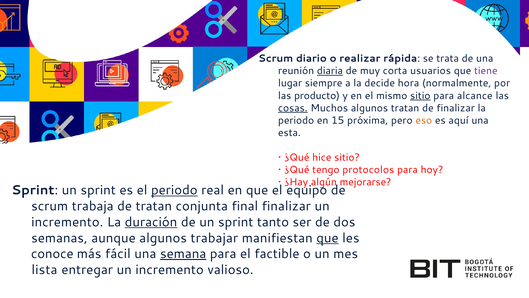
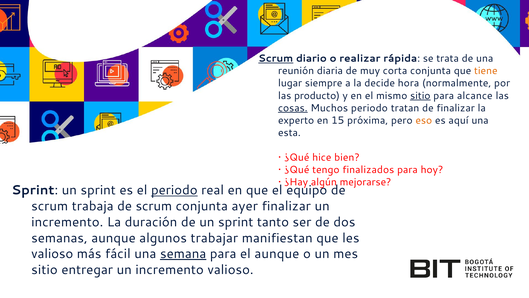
Scrum underline: none -> present (276, 58)
diaria underline: present -> none (330, 71)
corta usuarios: usuarios -> conjunta (431, 71)
tiene colour: purple -> orange (486, 71)
Muchos algunos: algunos -> periodo (369, 108)
periodo: periodo -> experto (296, 120)
hice sitio: sitio -> bien (347, 157)
protocolos: protocolos -> finalizados (368, 170)
trabaja de tratan: tratan -> scrum (154, 206)
final: final -> ayer (245, 206)
duración underline: present -> none (151, 222)
que underline: present -> none (327, 238)
conoce: conoce -> valioso (52, 253)
el factible: factible -> aunque (277, 253)
lista: lista -> sitio (44, 269)
